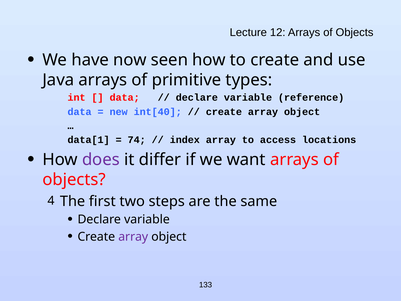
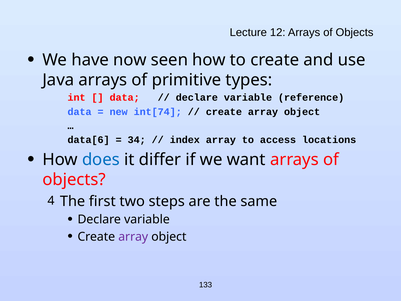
int[40: int[40 -> int[74 (158, 112)
data[1: data[1 -> data[6 (89, 140)
74: 74 -> 34 (137, 140)
does colour: purple -> blue (101, 160)
